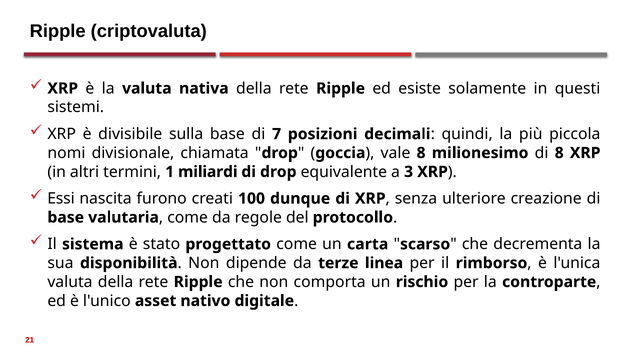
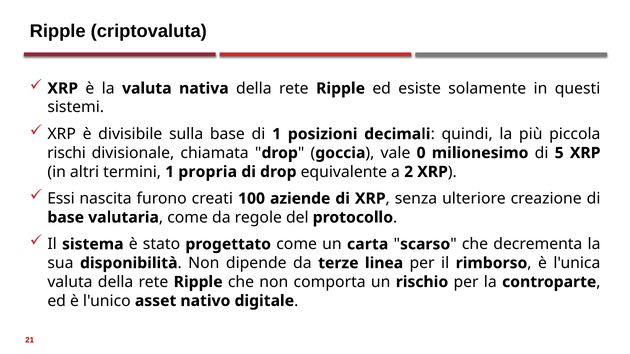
di 7: 7 -> 1 (277, 134)
nomi: nomi -> rischi (66, 153)
vale 8: 8 -> 0 (421, 153)
di 8: 8 -> 5 (559, 153)
miliardi: miliardi -> propria (208, 172)
3: 3 -> 2 (409, 172)
dunque: dunque -> aziende (300, 199)
